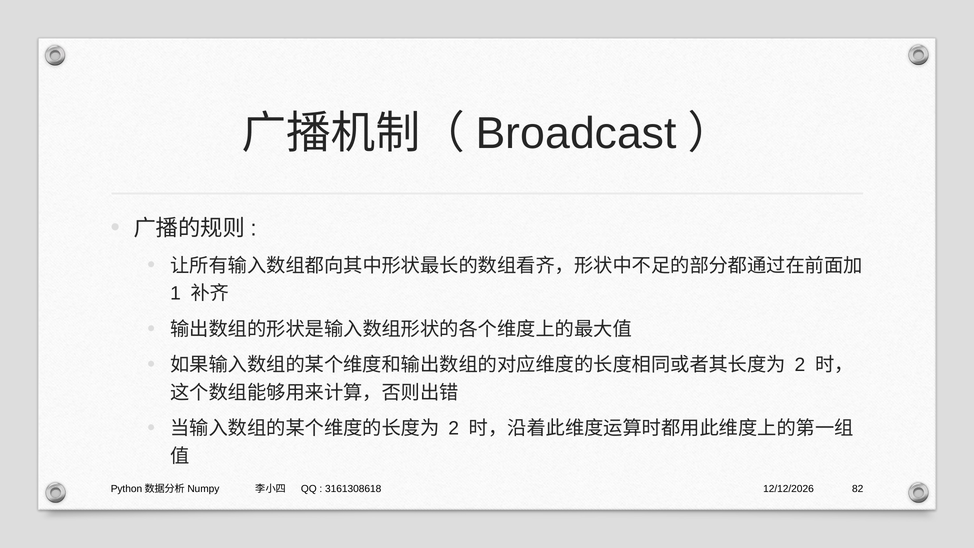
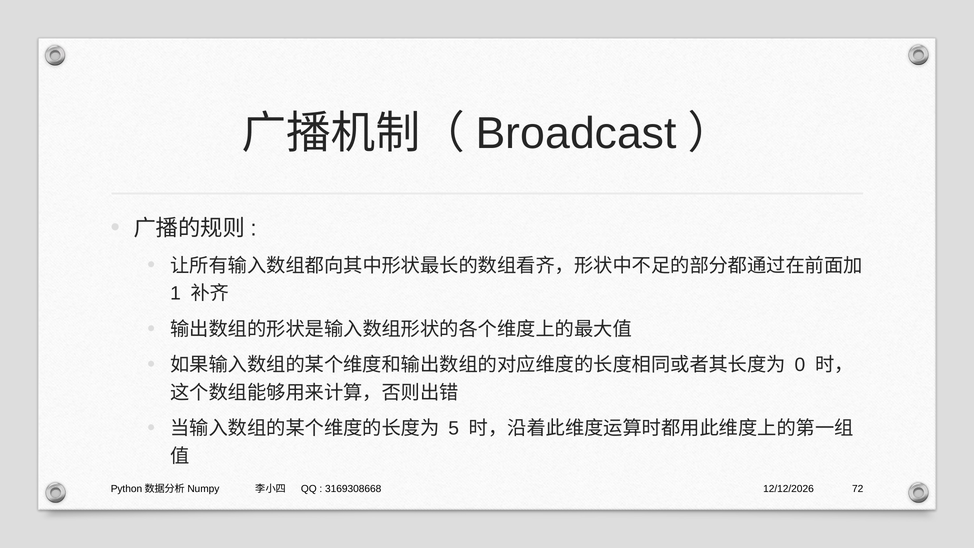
2: 2 -> 0 (800, 365)
2: 2 -> 5 (454, 429)
3161308618: 3161308618 -> 3169308668 (353, 489)
82: 82 -> 72 (858, 489)
